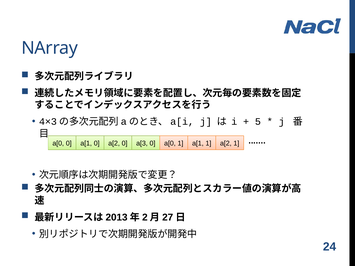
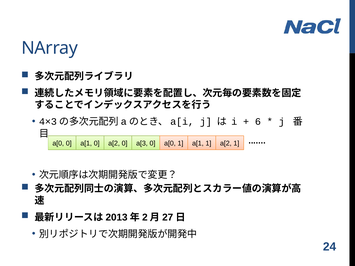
5: 5 -> 6 (258, 122)
